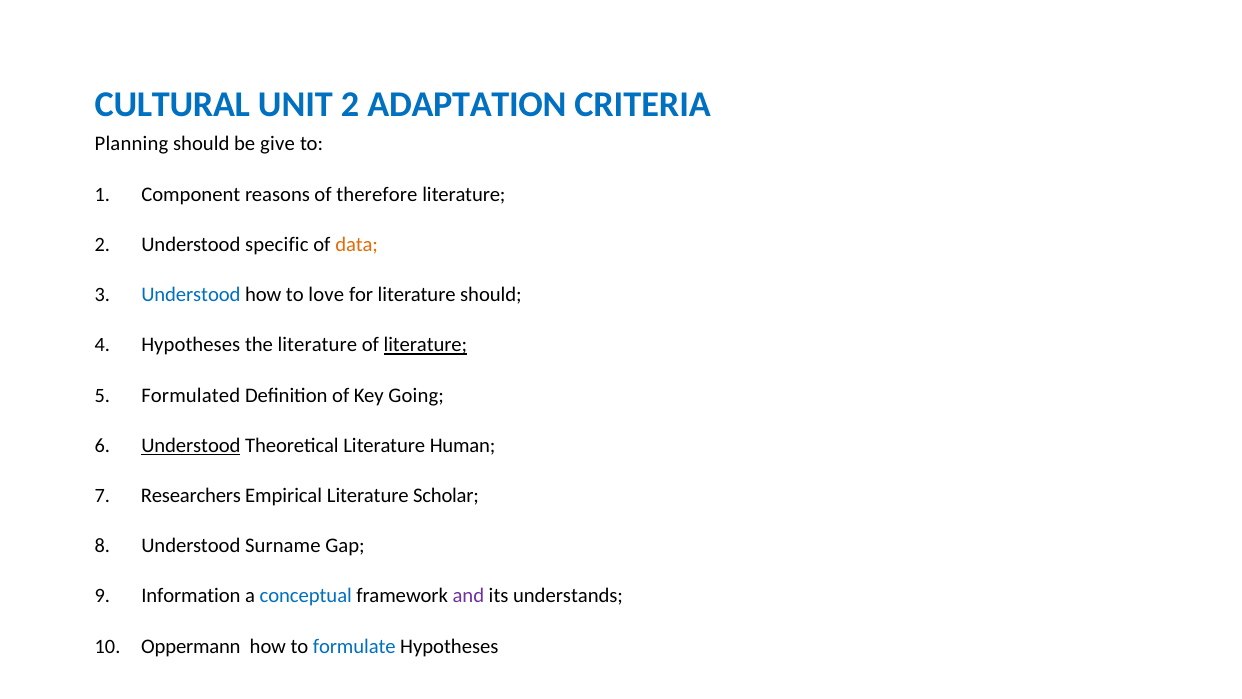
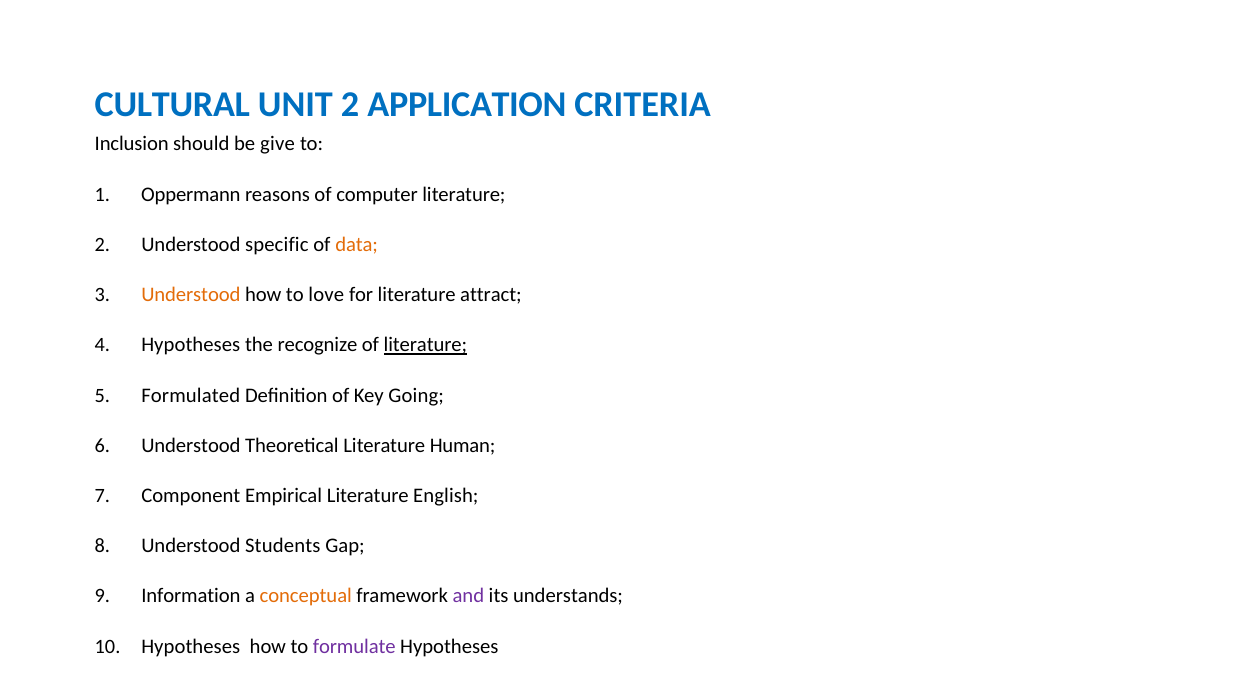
ADAPTATION: ADAPTATION -> APPLICATION (467, 104)
Planning: Planning -> Inclusion (132, 144)
Component: Component -> Oppermann (191, 194)
therefore: therefore -> computer (377, 194)
Understood colour: blue -> orange (191, 295)
literature should: should -> attract (491, 295)
the literature: literature -> recognize (317, 345)
Understood underline: present -> none (191, 445)
Researchers: Researchers -> Component (191, 495)
Scholar: Scholar -> English (446, 495)
Surname: Surname -> Students (283, 546)
conceptual colour: blue -> orange (306, 596)
Oppermann: Oppermann -> Hypotheses (191, 646)
formulate colour: blue -> purple (354, 646)
